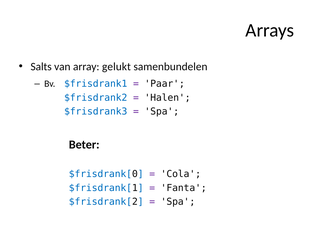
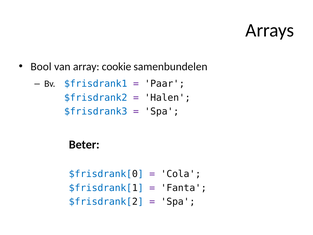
Salts: Salts -> Bool (41, 67)
gelukt: gelukt -> cookie (117, 67)
